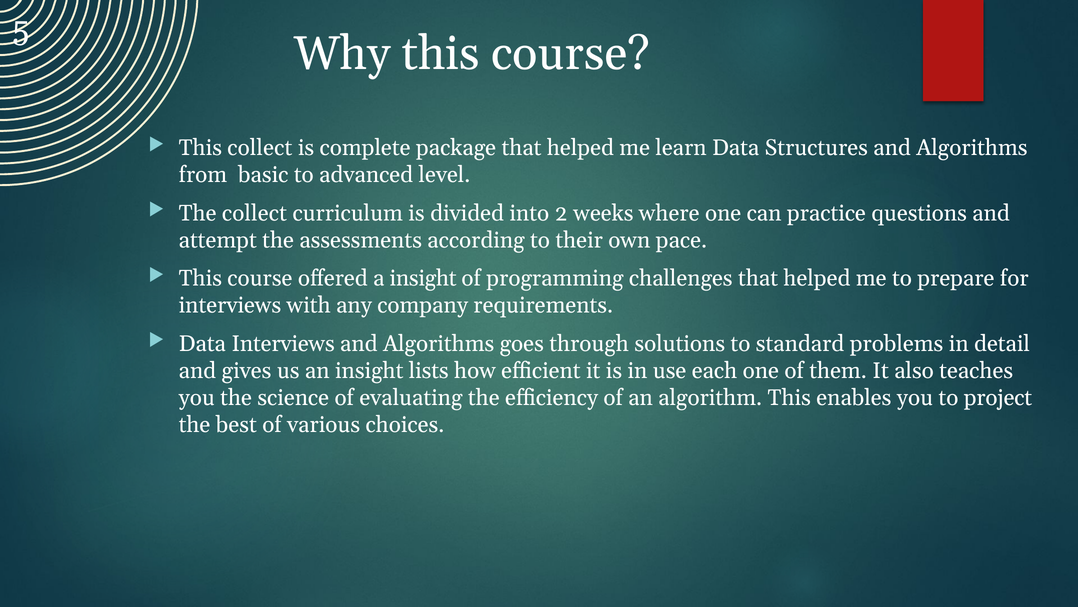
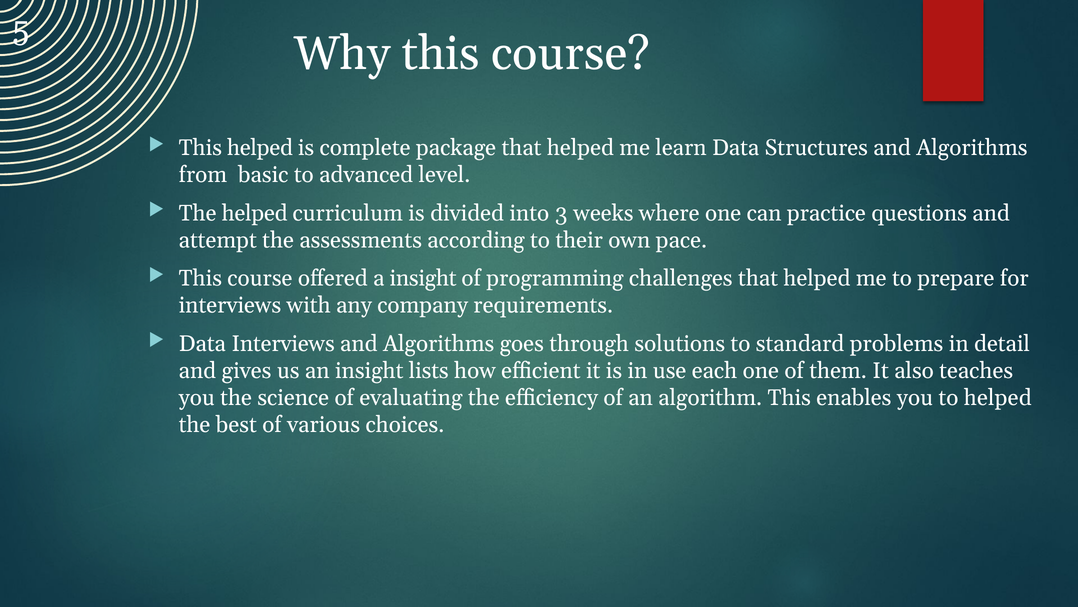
This collect: collect -> helped (260, 148)
The collect: collect -> helped (255, 213)
2: 2 -> 3 (561, 213)
to project: project -> helped (998, 397)
